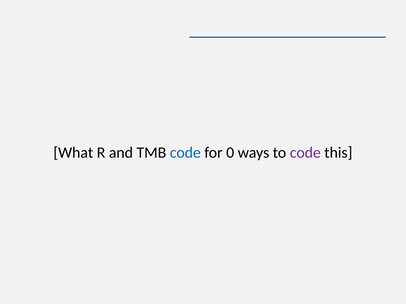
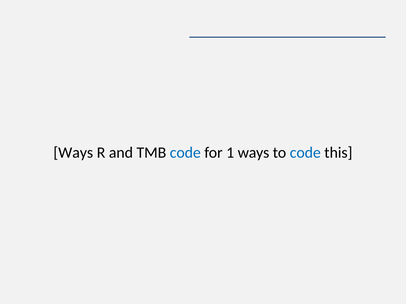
What: What -> Ways (73, 153)
0: 0 -> 1 (230, 153)
code colour: purple -> blue (305, 153)
